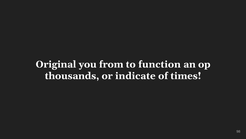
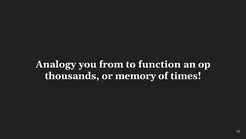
Original: Original -> Analogy (56, 64)
indicate: indicate -> memory (135, 76)
